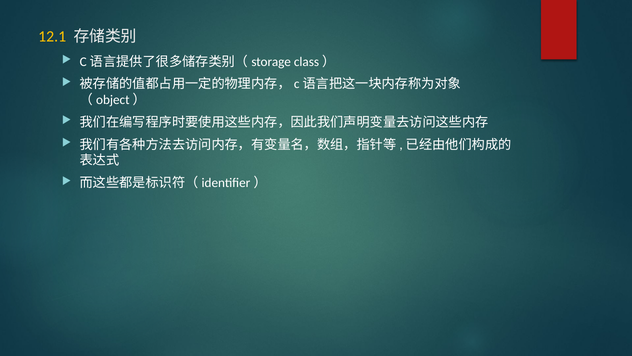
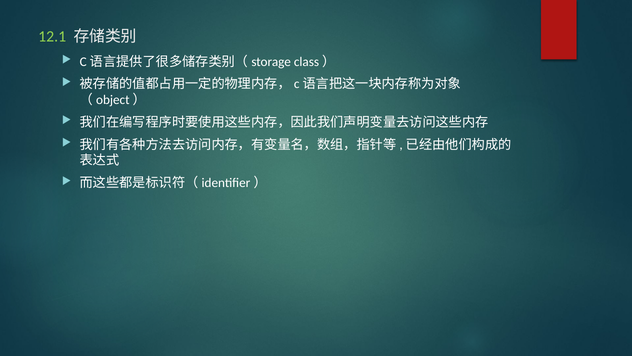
12.1 colour: yellow -> light green (52, 36)
